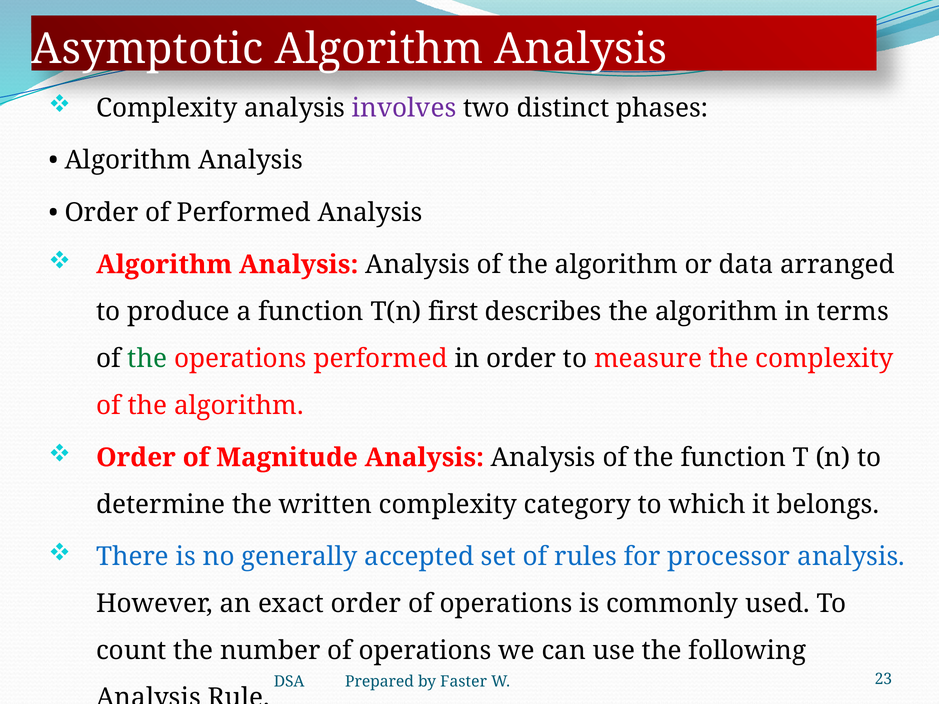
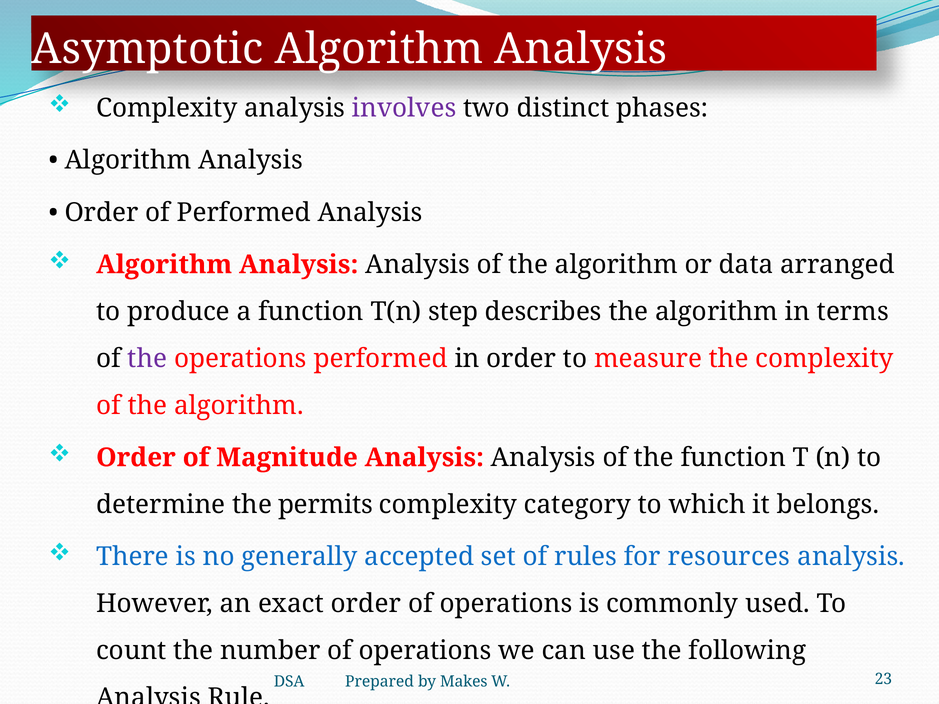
first: first -> step (453, 312)
the colour: green -> purple (147, 359)
written: written -> permits (326, 505)
processor: processor -> resources (729, 557)
Faster: Faster -> Makes (464, 682)
